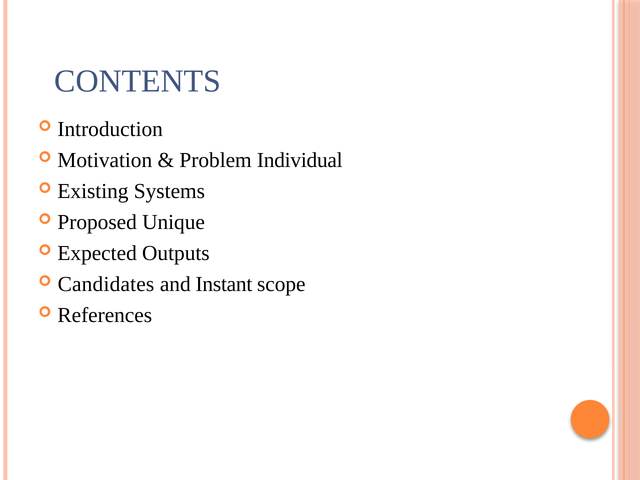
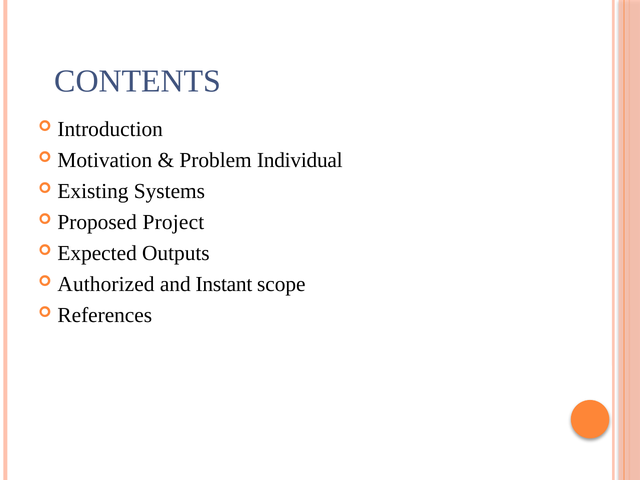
Unique: Unique -> Project (173, 222)
Candidates: Candidates -> Authorized (106, 284)
